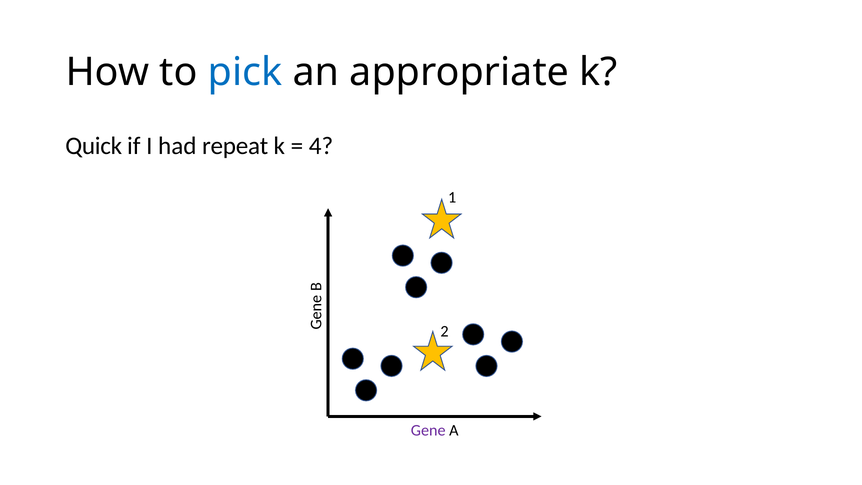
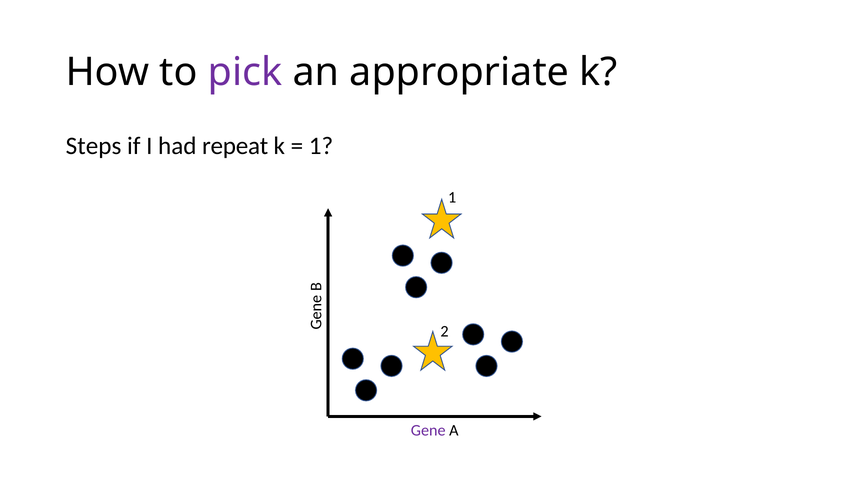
pick colour: blue -> purple (245, 72)
Quick: Quick -> Steps (94, 146)
4: 4 -> 1 (321, 146)
